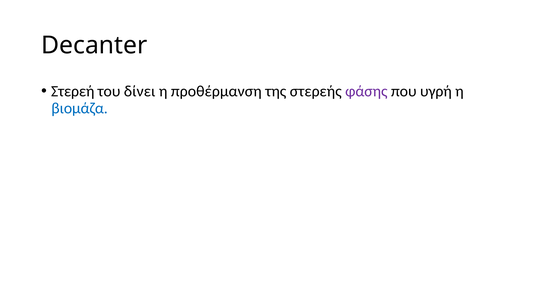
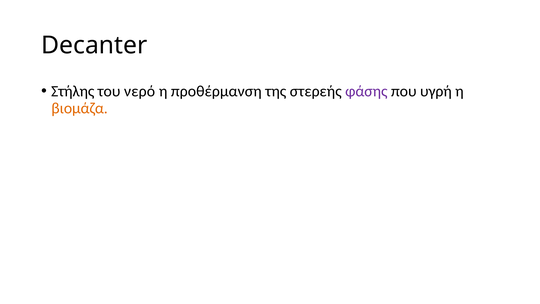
Στερεή: Στερεή -> Στήλης (73, 91)
δίνει: δίνει -> νερό (140, 91)
βιομάζα colour: blue -> orange (80, 108)
